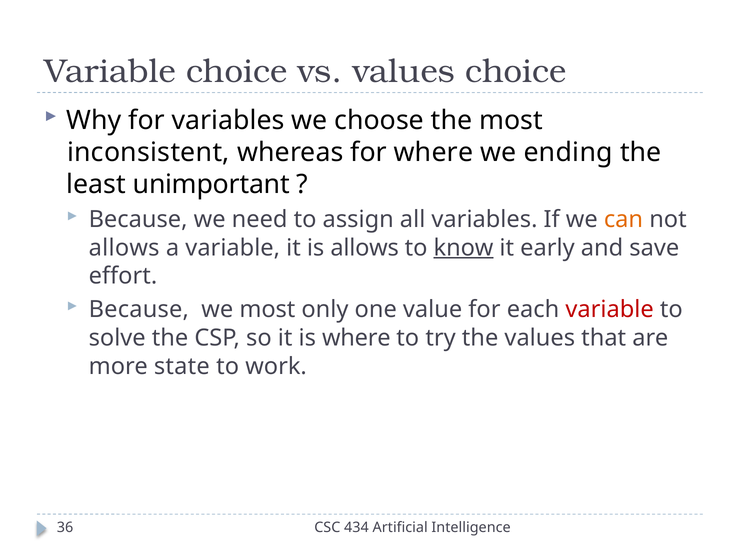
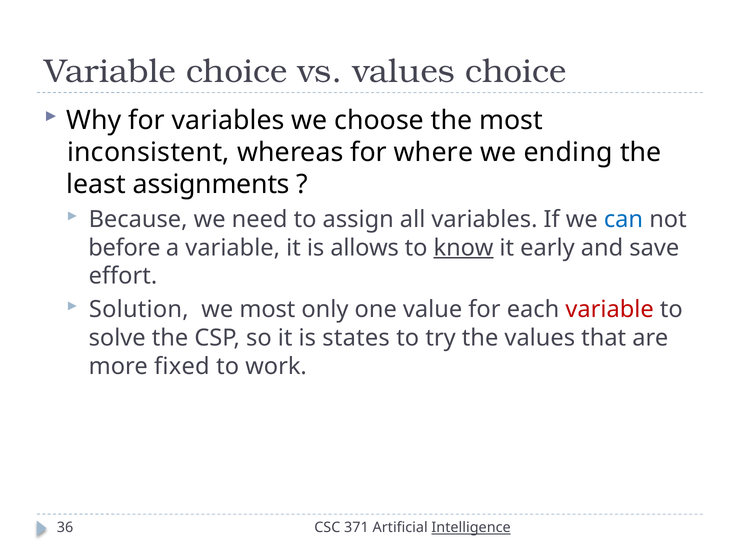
unimportant: unimportant -> assignments (211, 184)
can colour: orange -> blue (623, 219)
allows: allows -> before (124, 248)
Because: Because -> Solution (139, 310)
is where: where -> states (356, 338)
state: state -> fixed (182, 366)
434: 434 -> 371 (356, 528)
Intelligence underline: none -> present (471, 528)
